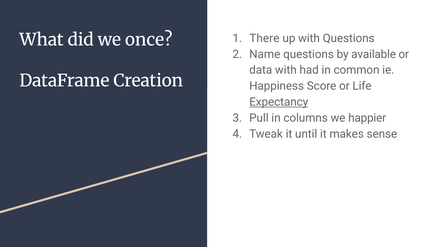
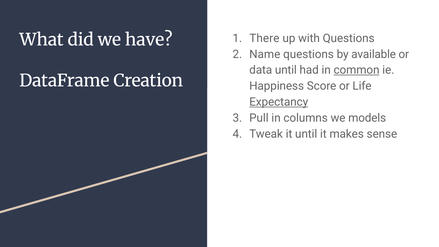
once: once -> have (149, 40)
data with: with -> until (286, 70)
common underline: none -> present (357, 70)
happier: happier -> models (367, 118)
